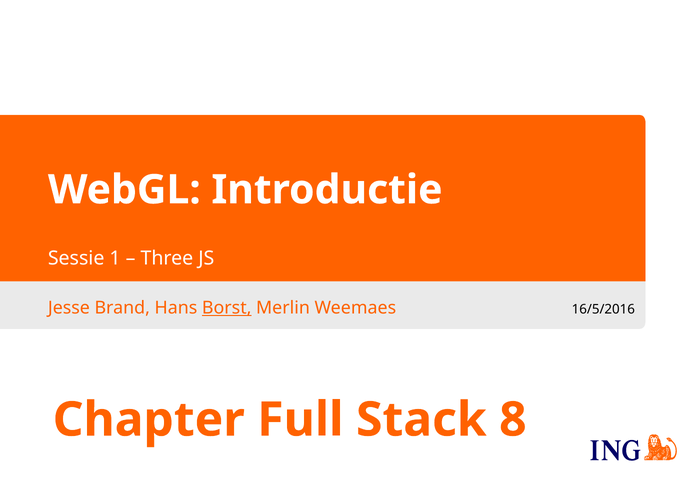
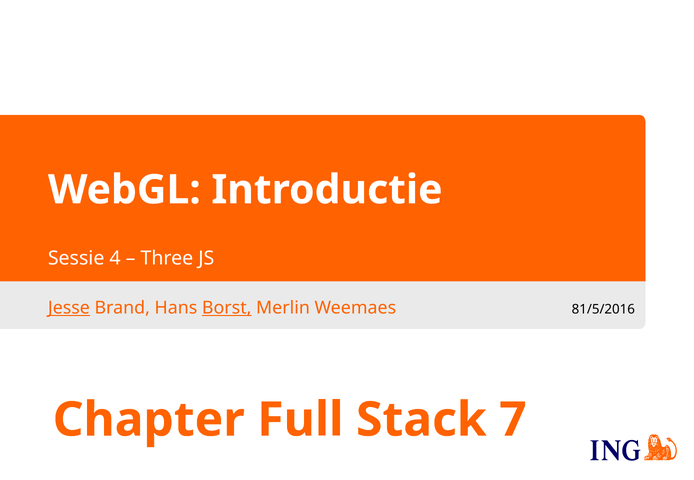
1: 1 -> 4 (115, 258)
Jesse underline: none -> present (69, 308)
16/5/2016: 16/5/2016 -> 81/5/2016 (603, 310)
8: 8 -> 7 (513, 420)
